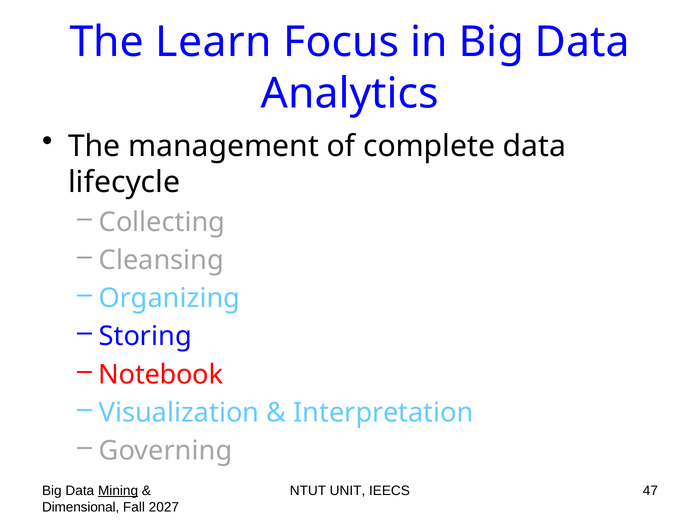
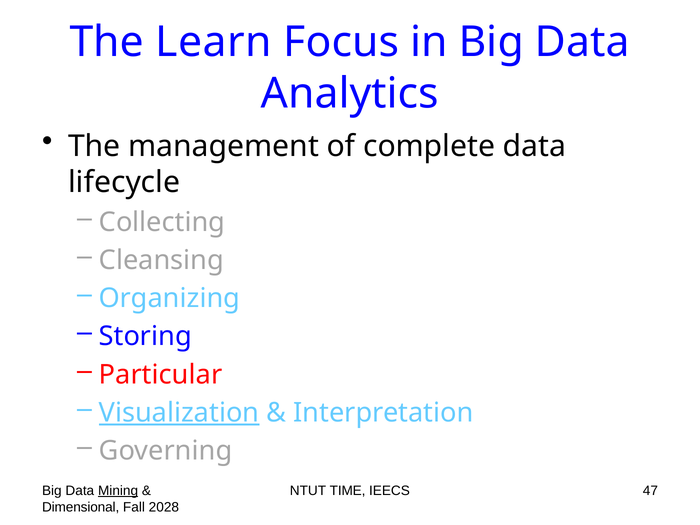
Notebook: Notebook -> Particular (161, 375)
Visualization underline: none -> present (179, 413)
UNIT: UNIT -> TIME (348, 491)
2027: 2027 -> 2028 (164, 507)
